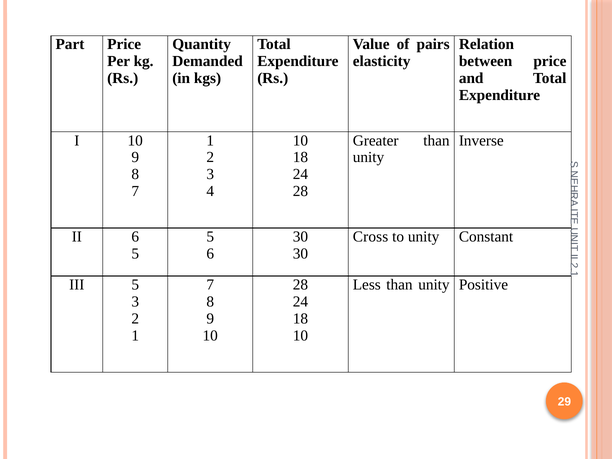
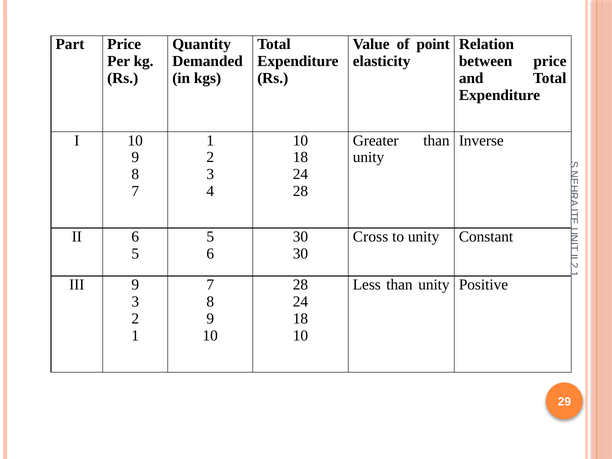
pairs: pairs -> point (433, 44)
III 5: 5 -> 9 (135, 285)
